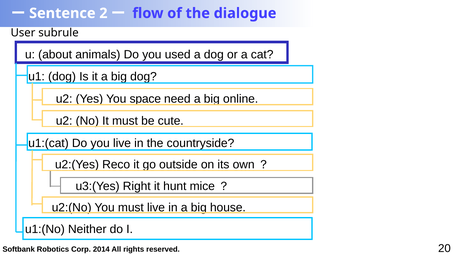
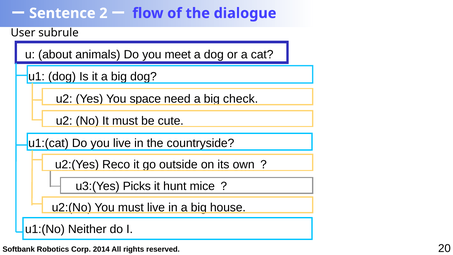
used: used -> meet (178, 54)
online: online -> check (241, 99)
Right: Right -> Picks (137, 186)
